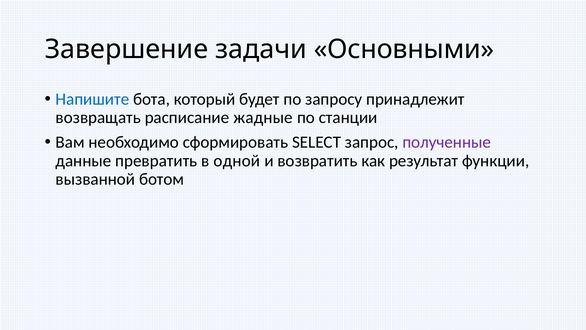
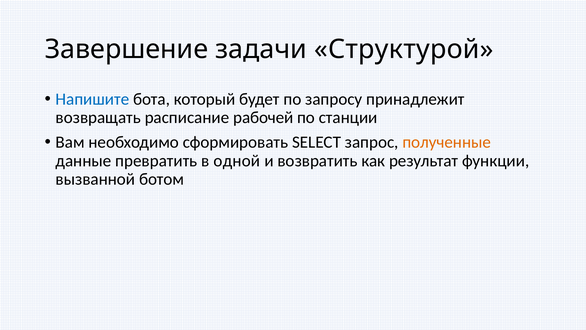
Основными: Основными -> Структурой (404, 49)
жадные: жадные -> рабочей (263, 118)
полученные colour: purple -> orange (447, 142)
